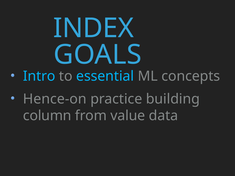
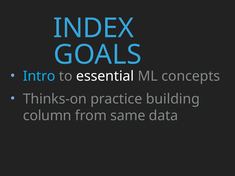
essential colour: light blue -> white (105, 76)
Hence-on: Hence-on -> Thinks-on (55, 99)
value: value -> same (128, 116)
